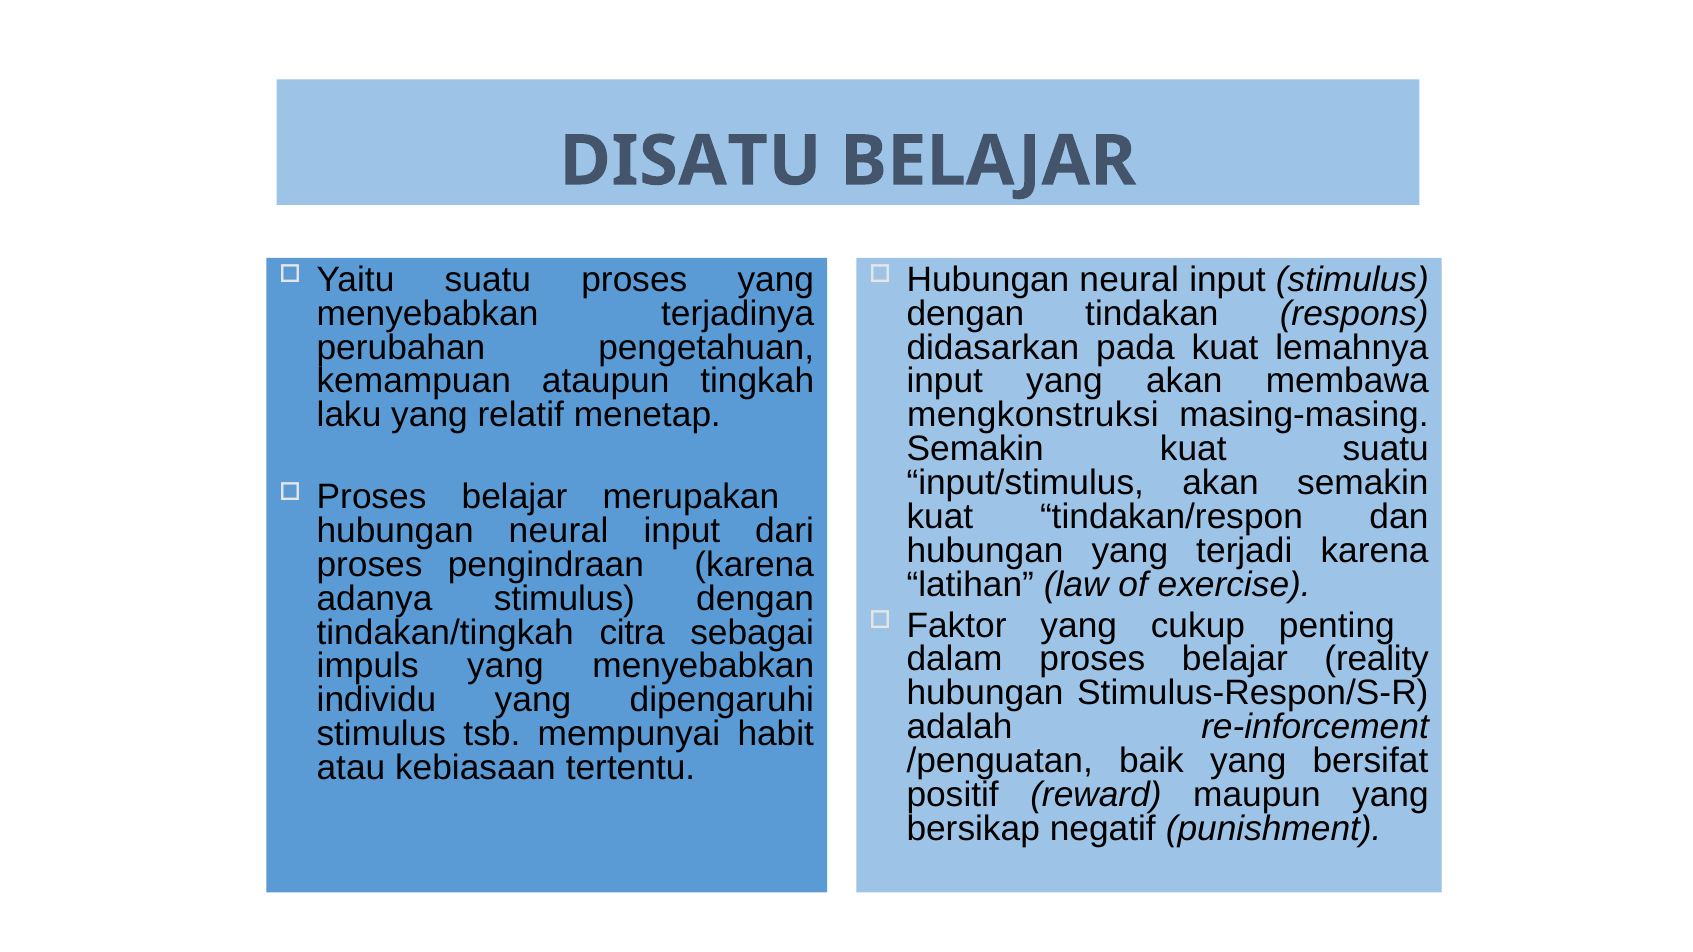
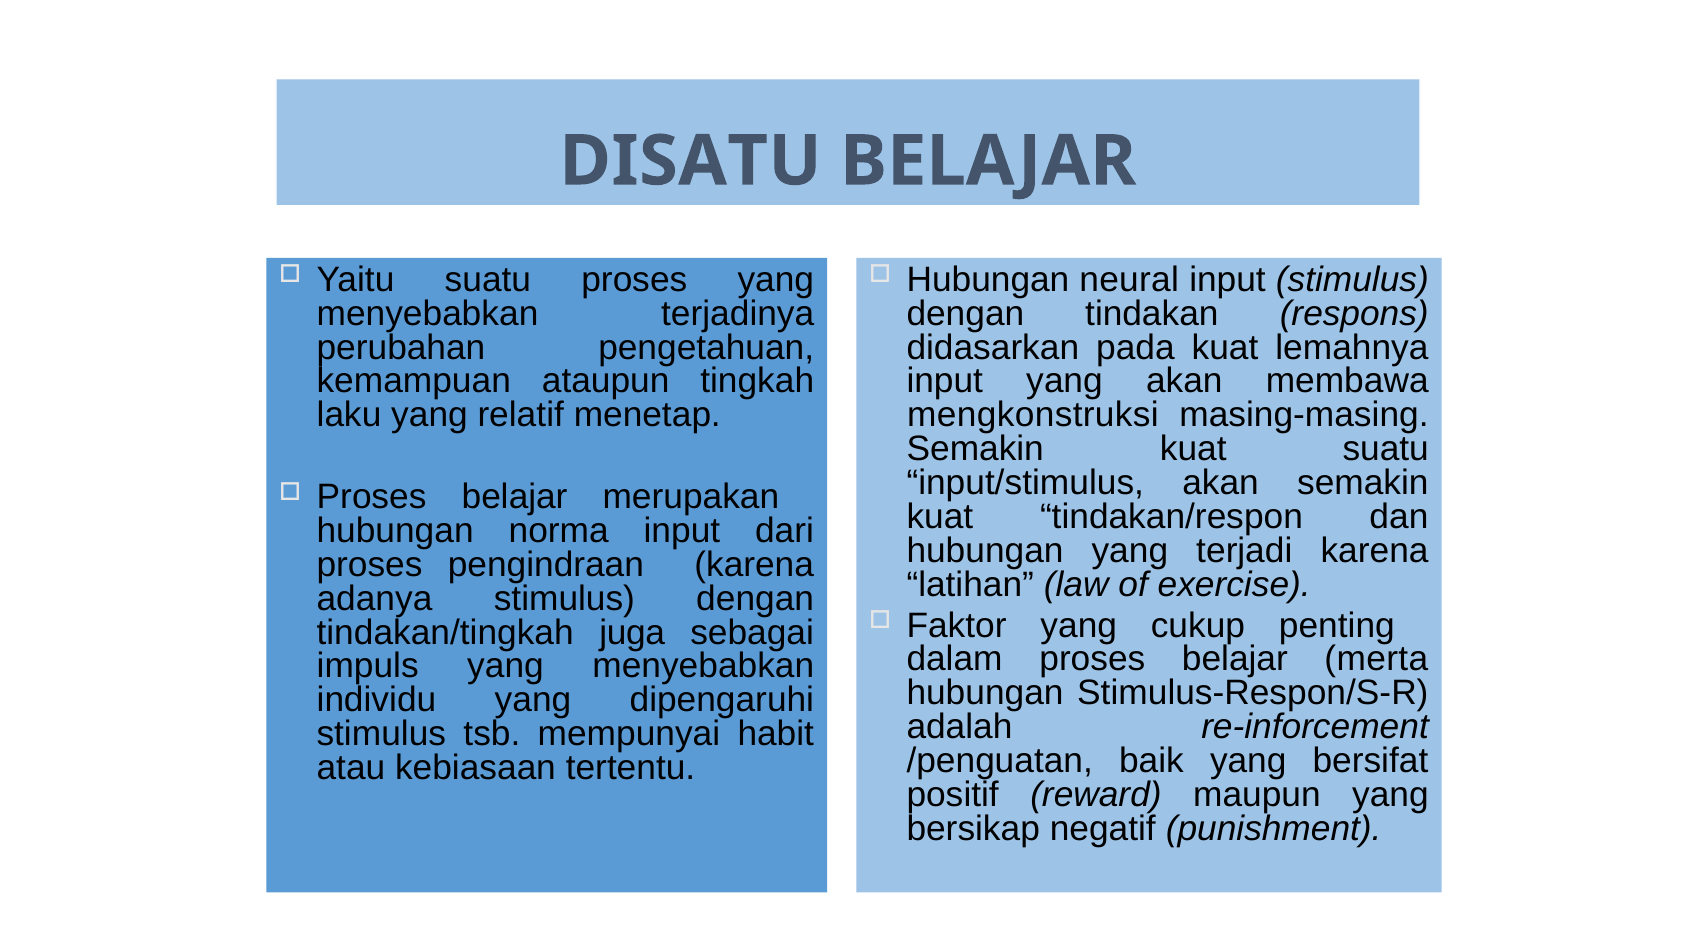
neural: neural -> norma (559, 531)
citra: citra -> juga (632, 633)
reality: reality -> merta (1376, 660)
